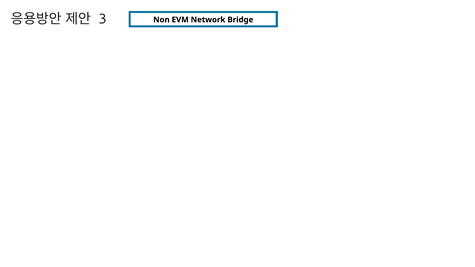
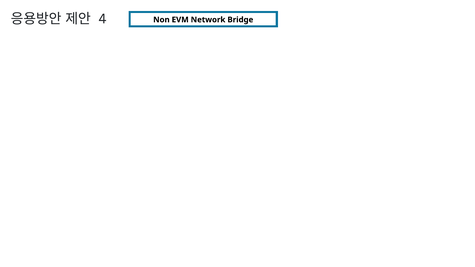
3: 3 -> 4 (103, 19)
